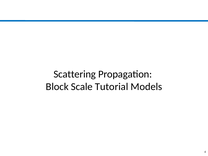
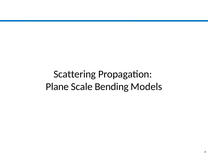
Block: Block -> Plane (57, 87)
Tutorial: Tutorial -> Bending (112, 87)
